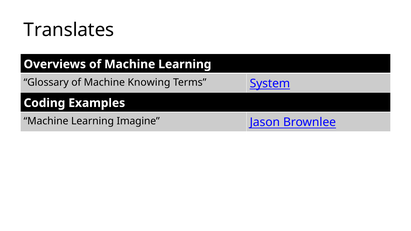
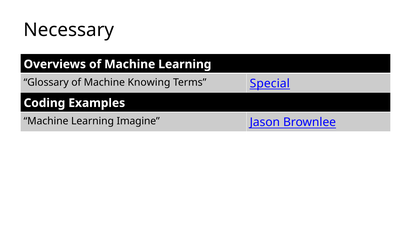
Translates: Translates -> Necessary (69, 30)
System: System -> Special (270, 84)
